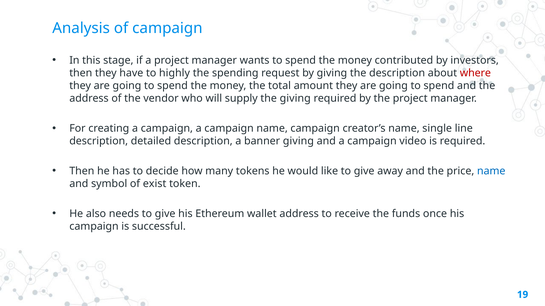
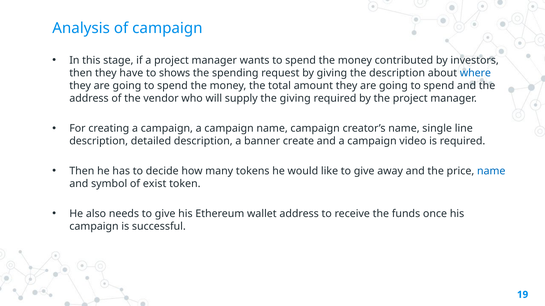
highly: highly -> shows (175, 73)
where colour: red -> blue (475, 73)
banner giving: giving -> create (298, 141)
